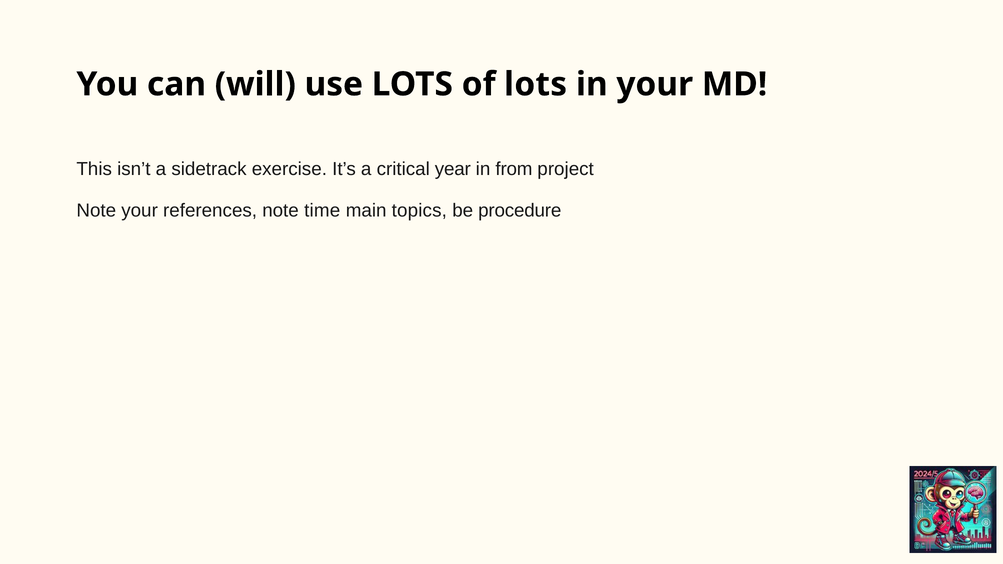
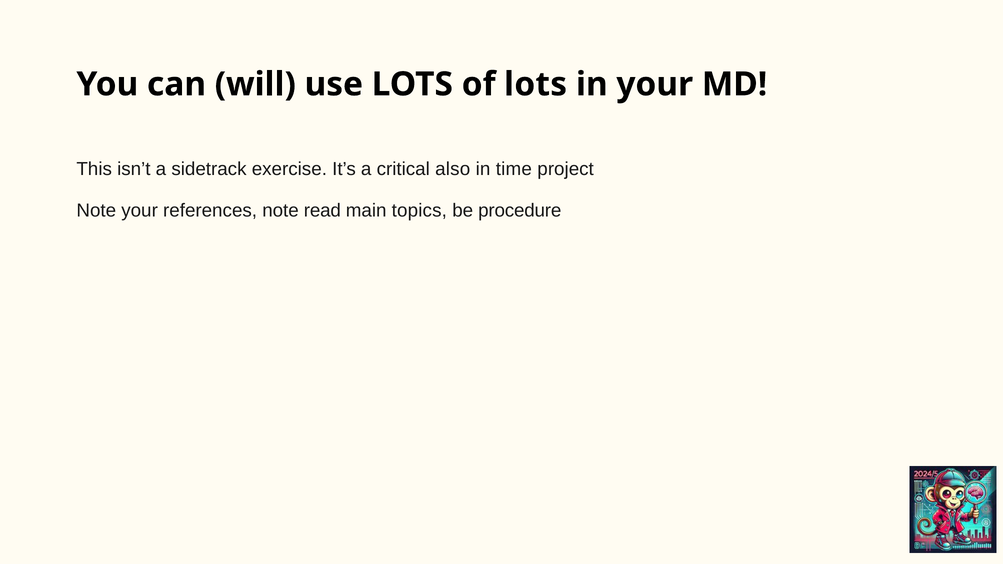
year: year -> also (453, 169)
from: from -> time (514, 169)
time: time -> read (322, 211)
